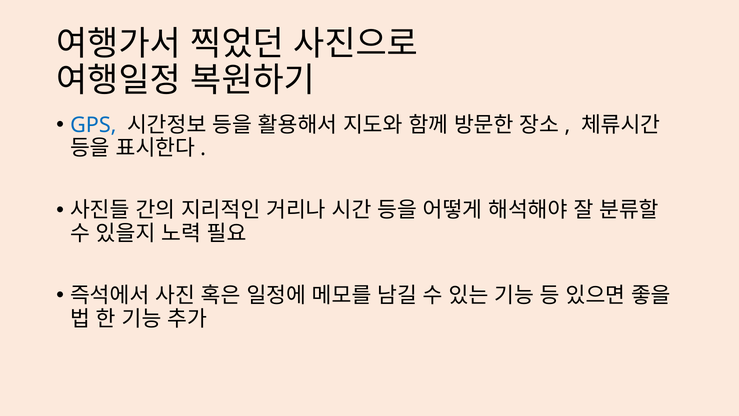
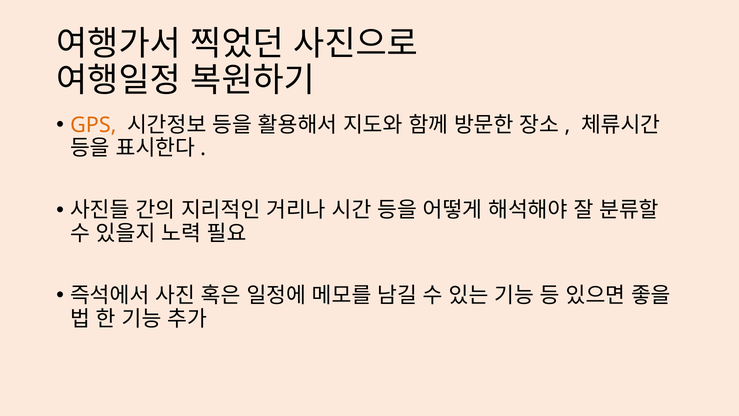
GPS colour: blue -> orange (93, 125)
